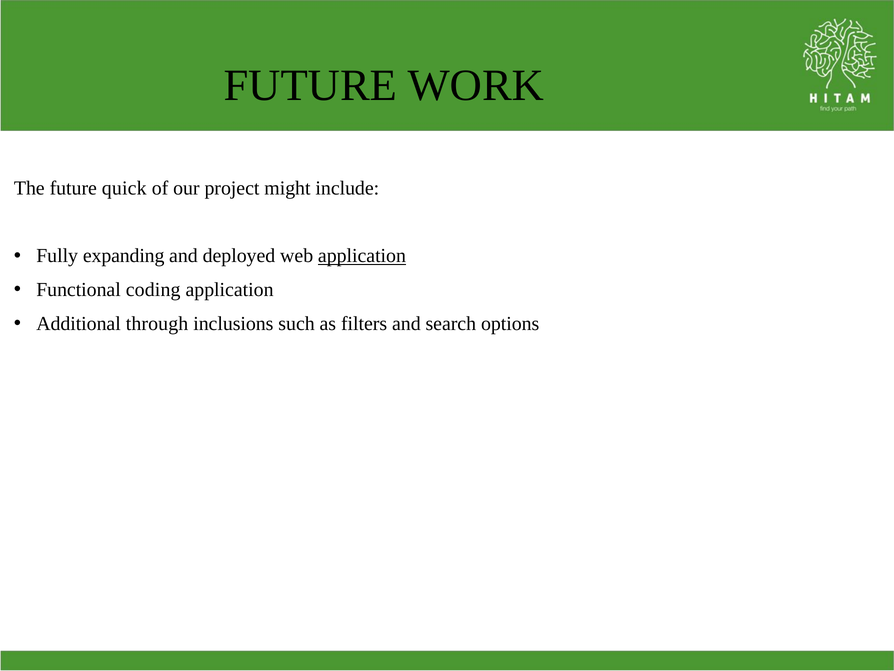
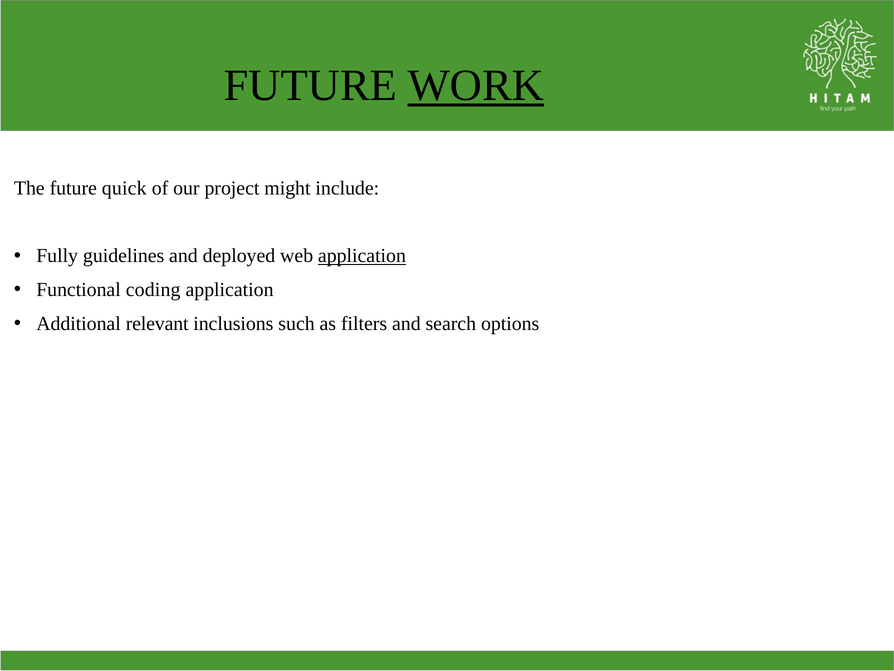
WORK underline: none -> present (476, 86)
expanding: expanding -> guidelines (124, 256)
through: through -> relevant (157, 323)
